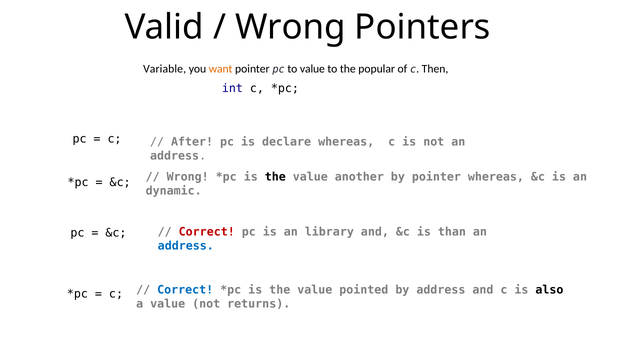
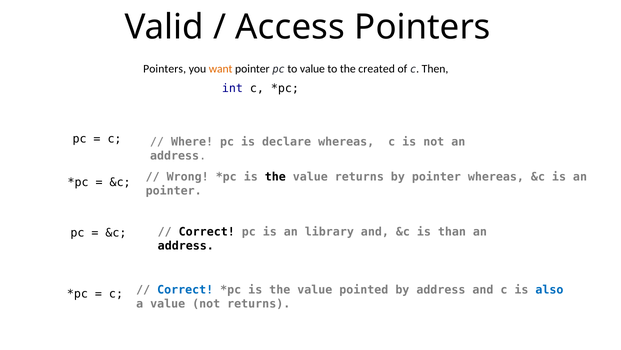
Wrong: Wrong -> Access (290, 27)
Variable: Variable -> Pointers (165, 69)
popular: popular -> created (377, 69)
After: After -> Where (192, 142)
value another: another -> returns (359, 177)
dynamic: dynamic -> pointer (174, 190)
Correct colour: red -> black (207, 232)
address colour: blue -> black (186, 245)
also colour: black -> blue (549, 289)
